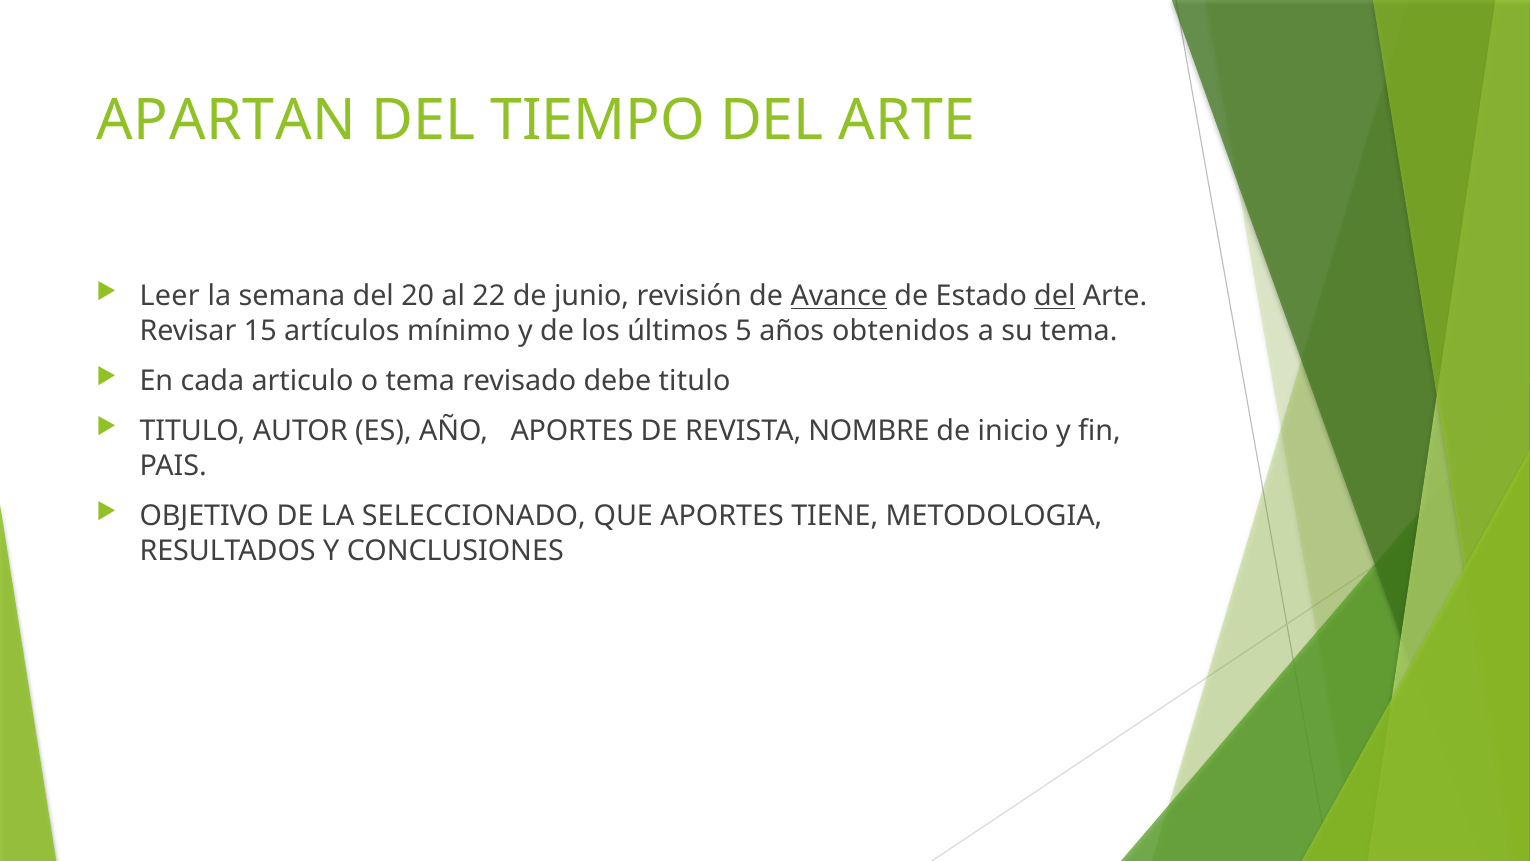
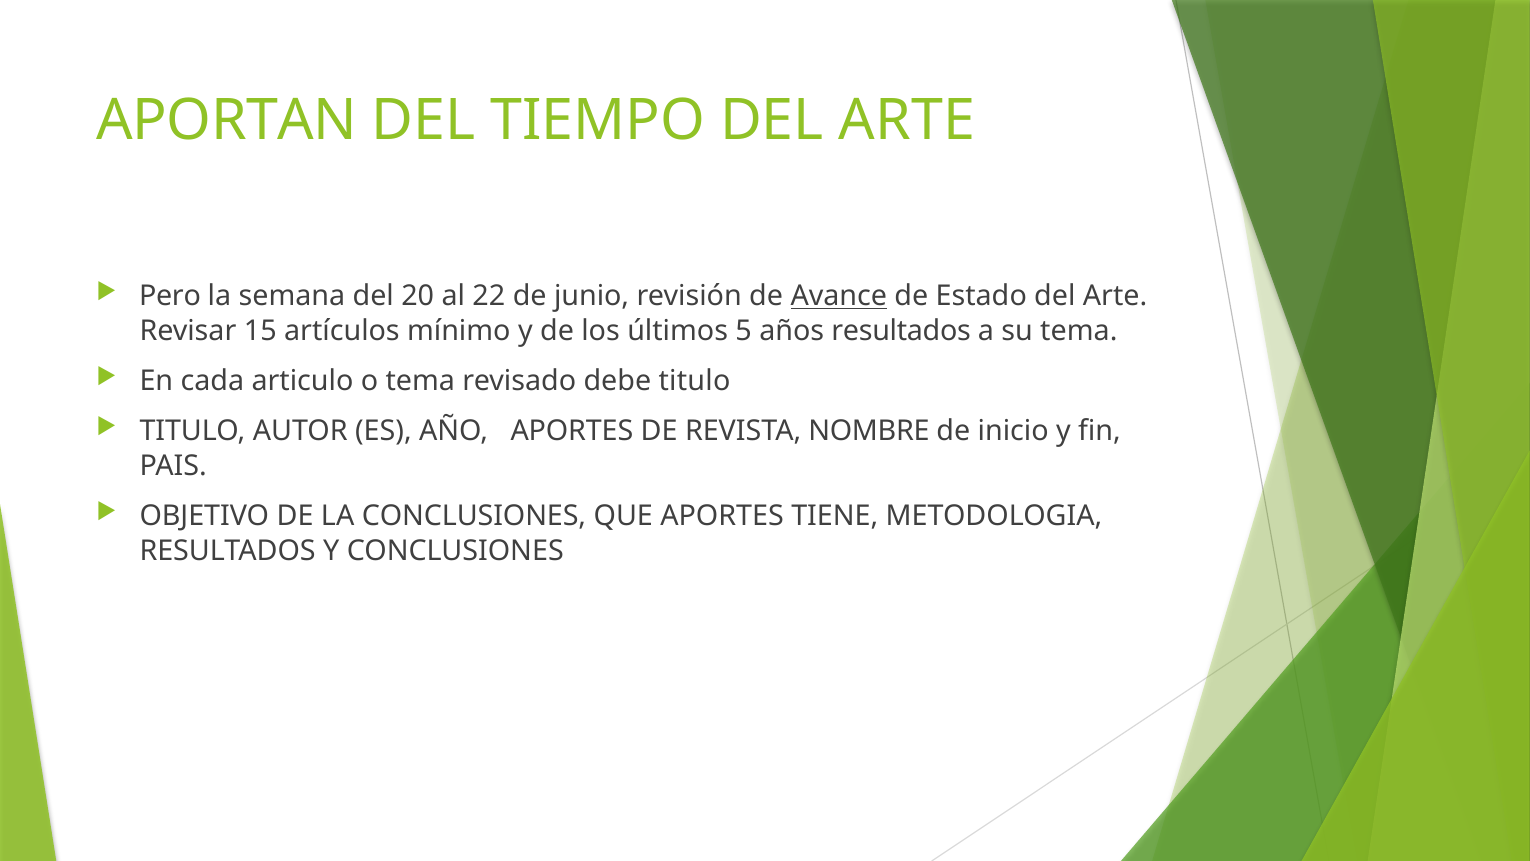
APARTAN: APARTAN -> APORTAN (227, 121)
Leer: Leer -> Pero (170, 296)
del underline: present -> none (1055, 296)
años obtenidos: obtenidos -> resultados (901, 331)
LA SELECCIONADO: SELECCIONADO -> CONCLUSIONES (474, 516)
